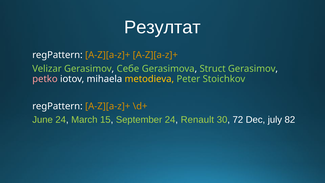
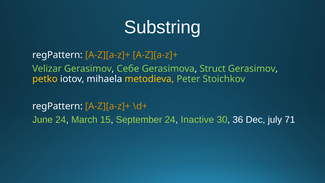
Резултат: Резултат -> Substring (163, 27)
petko colour: pink -> yellow (45, 79)
Renault: Renault -> Inactive (197, 120)
72: 72 -> 36 (238, 120)
82: 82 -> 71 (290, 120)
